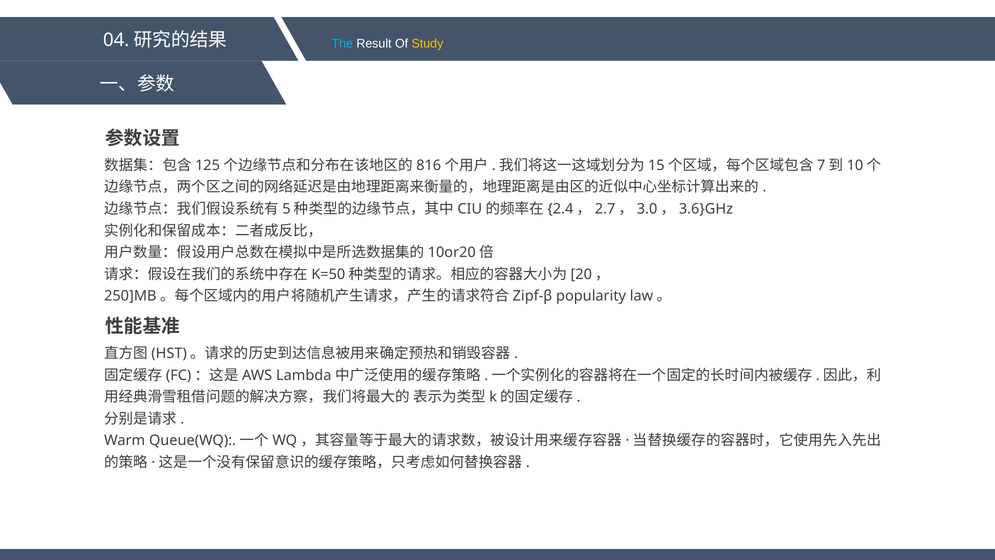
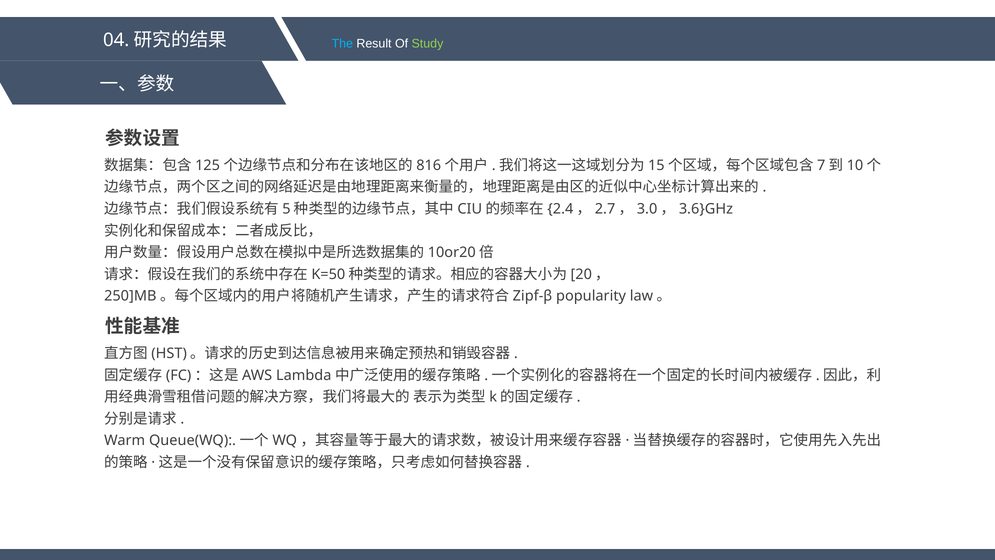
Study colour: yellow -> light green (427, 43)
